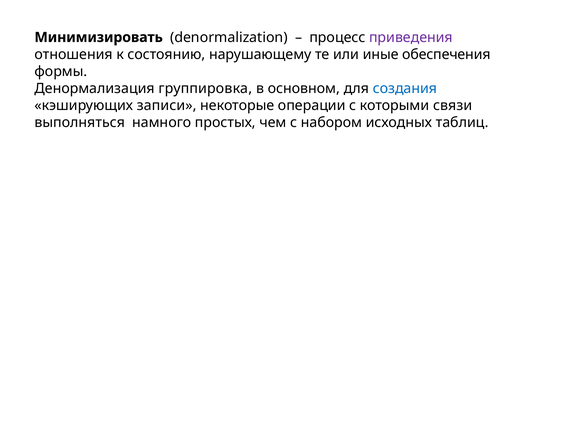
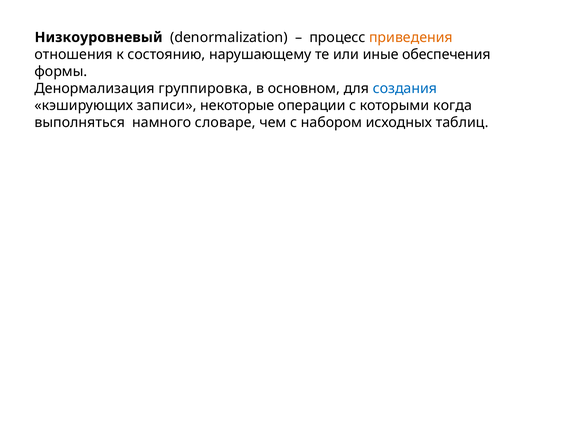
Минимизировать: Минимизировать -> Низкоуровневый (99, 37)
приведения colour: purple -> orange (411, 37)
связи: связи -> когда (453, 105)
простых: простых -> словаре (225, 122)
